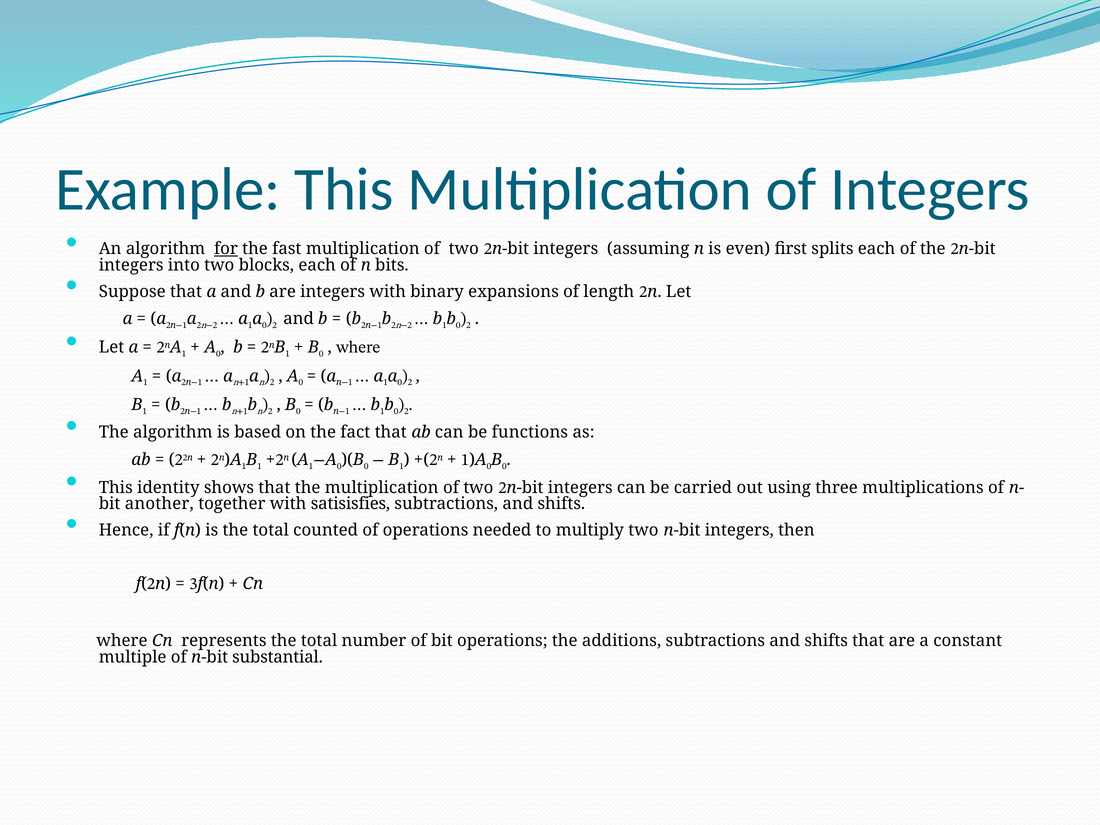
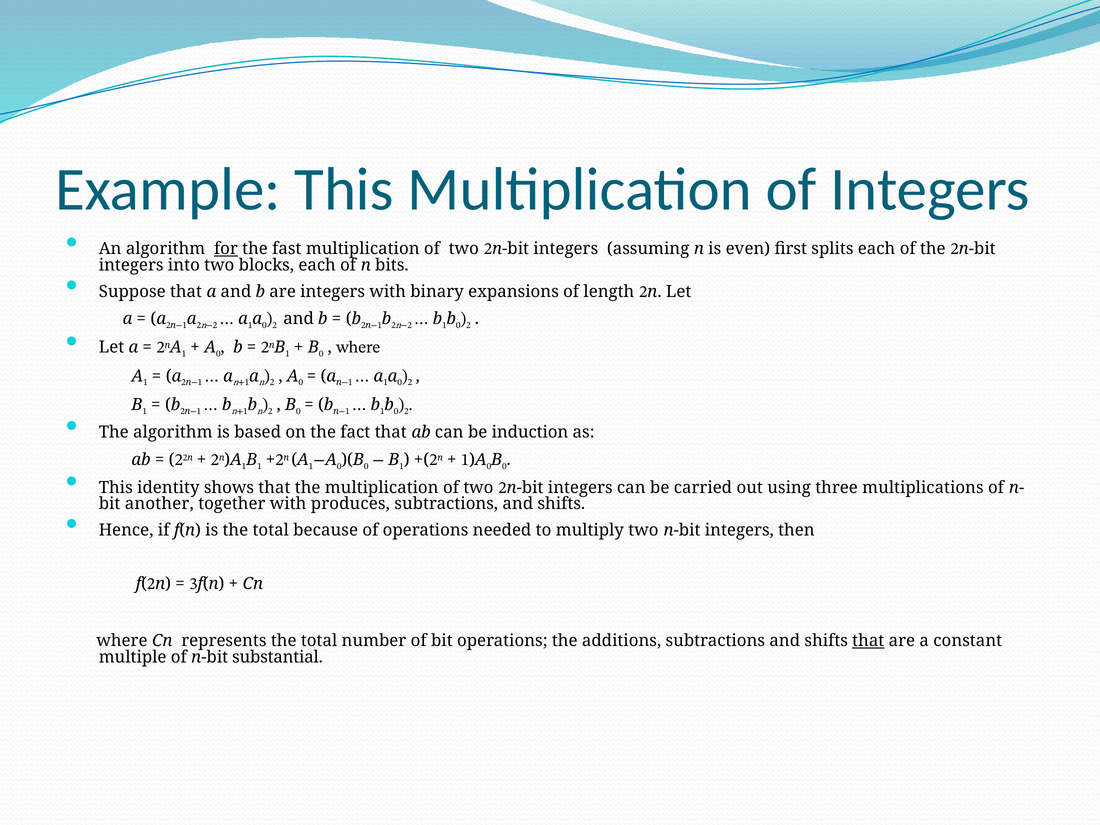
functions: functions -> induction (530, 432)
satisisfies: satisisfies -> produces (350, 504)
counted: counted -> because (326, 530)
that underline: none -> present (868, 641)
